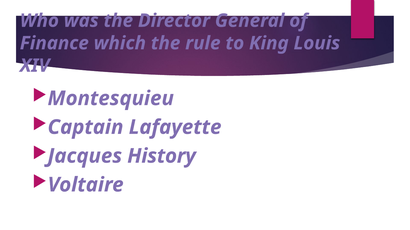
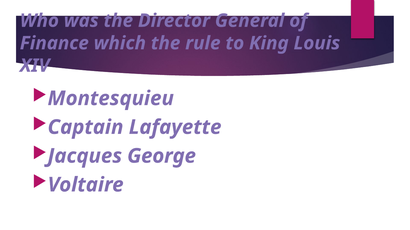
History: History -> George (162, 156)
